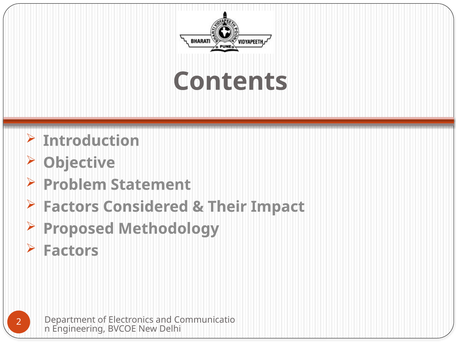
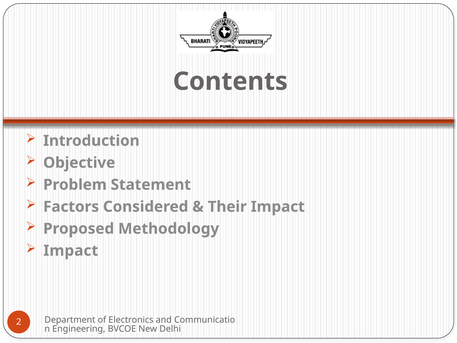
Factors: Factors -> Impact (71, 250)
